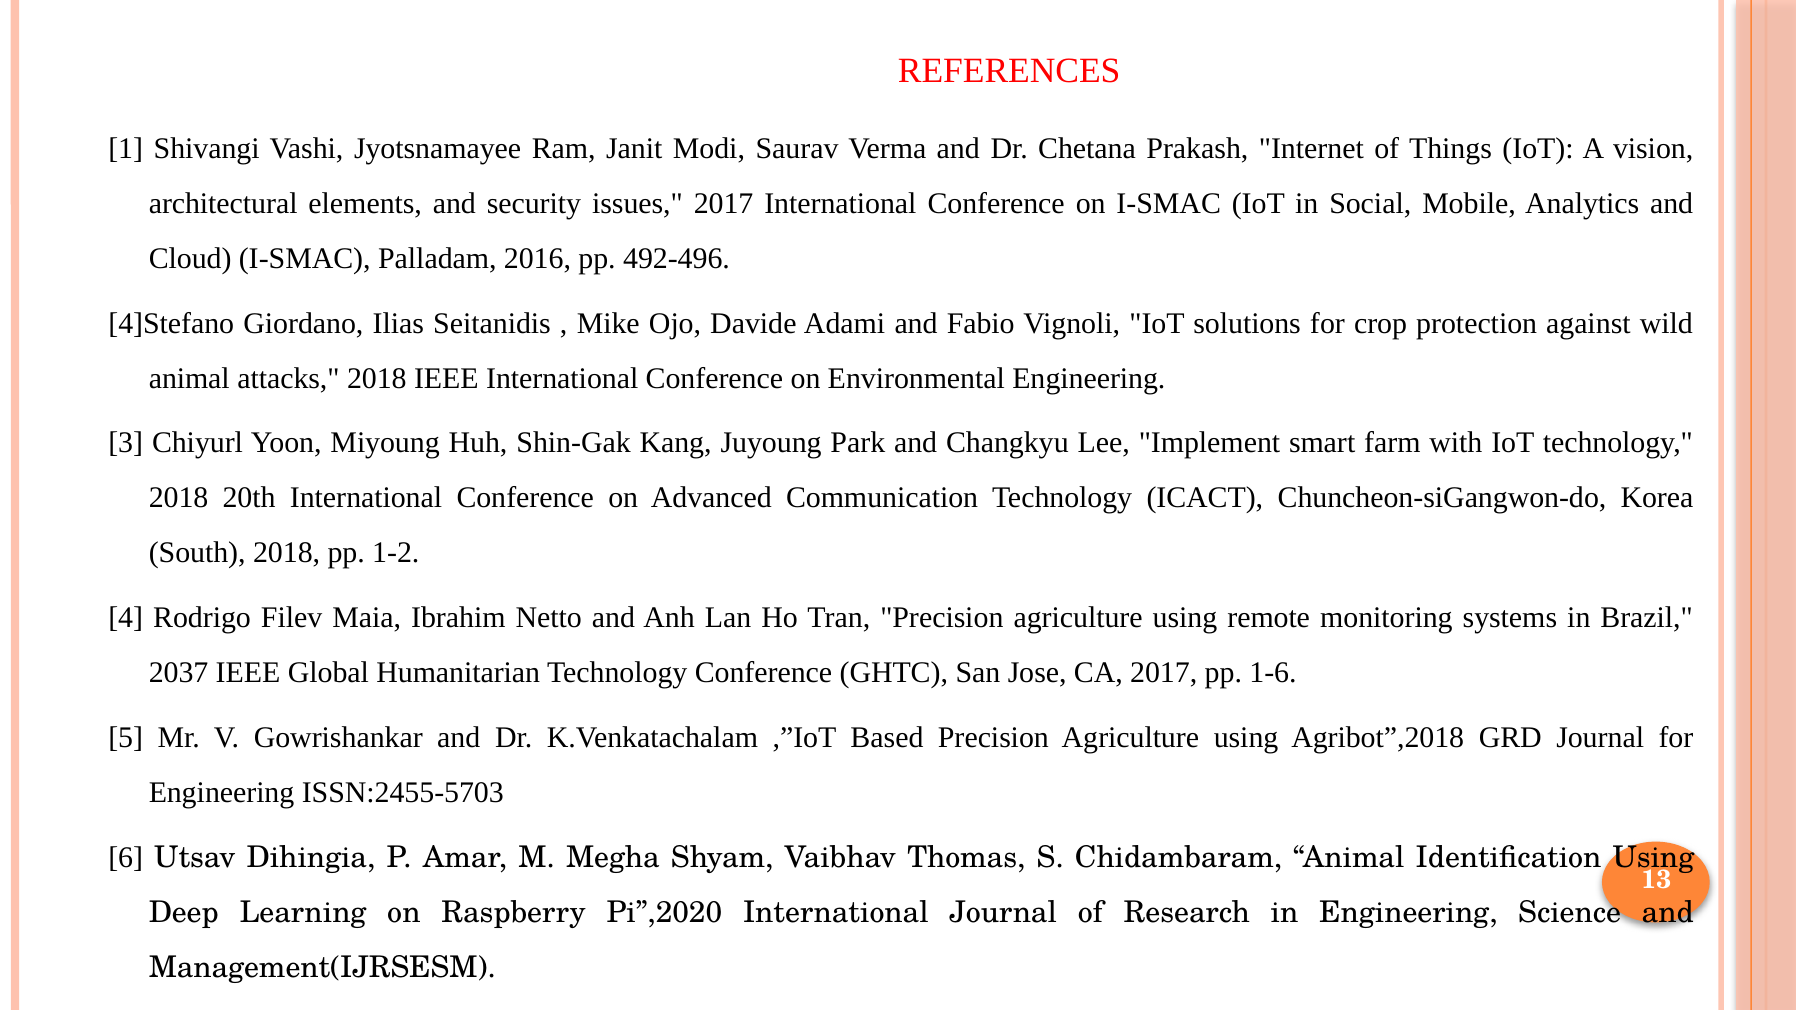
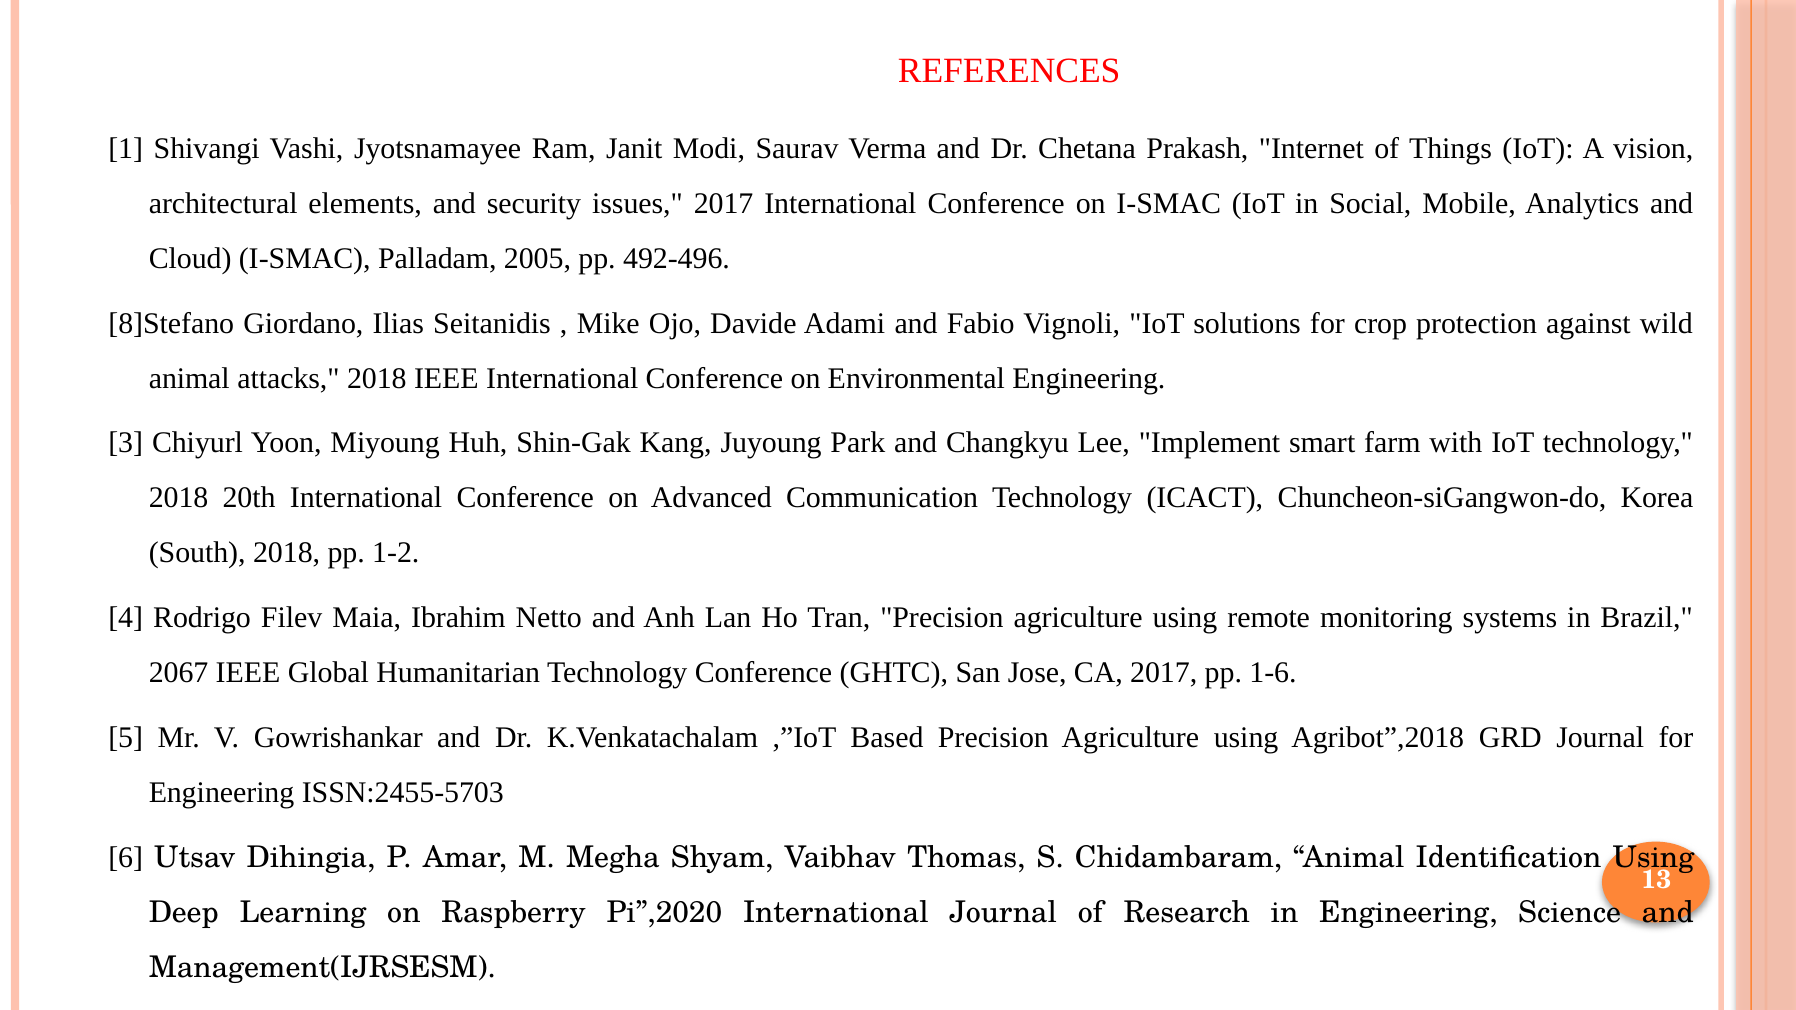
2016: 2016 -> 2005 (537, 258)
4]Stefano: 4]Stefano -> 8]Stefano (171, 323)
2037: 2037 -> 2067 (179, 673)
